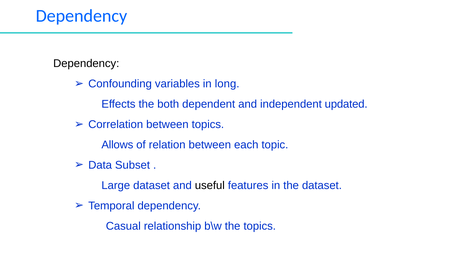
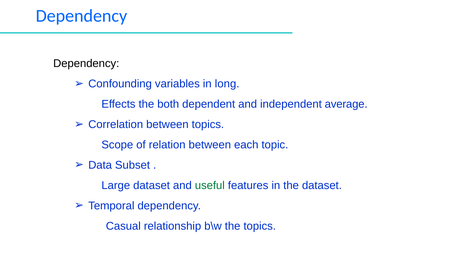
updated: updated -> average (346, 104)
Allows: Allows -> Scope (117, 145)
useful colour: black -> green (210, 186)
